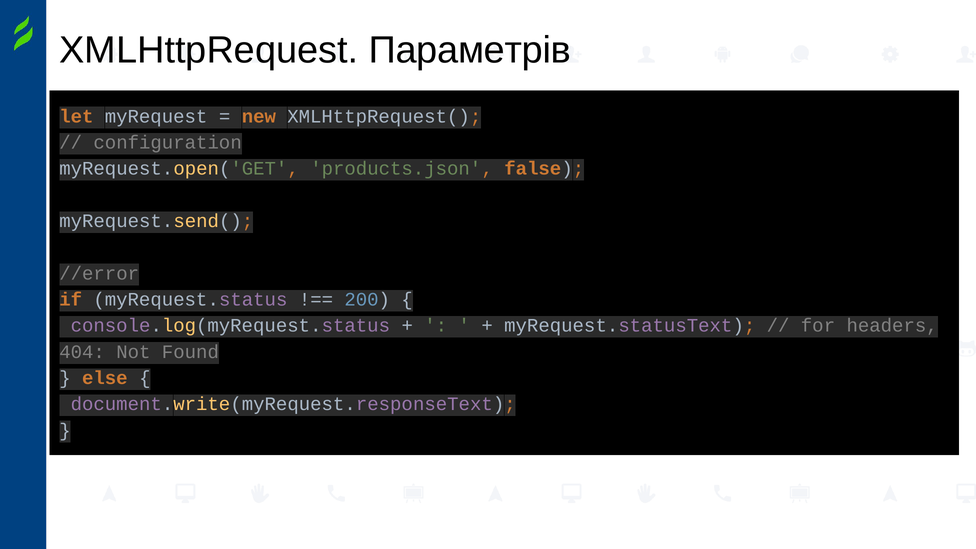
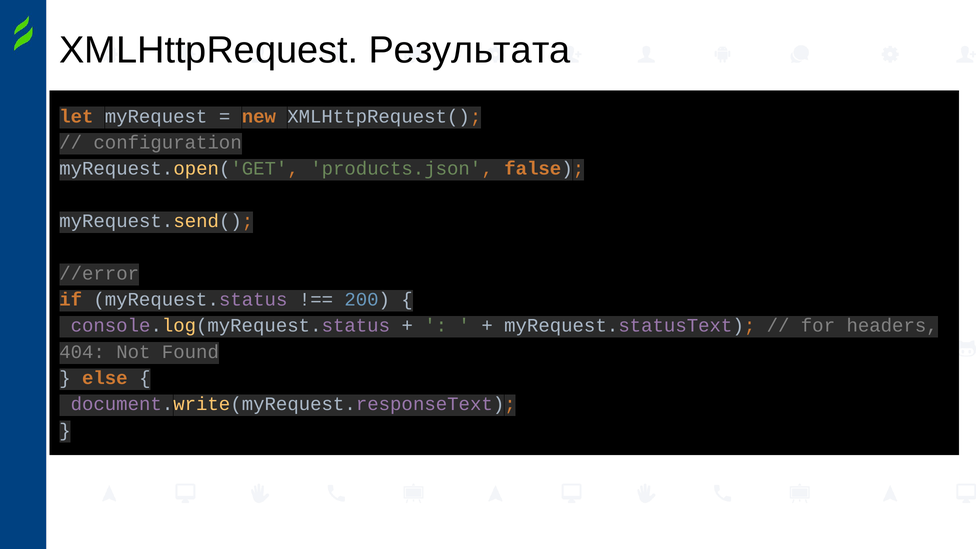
Параметрів: Параметрів -> Результата (470, 50)
